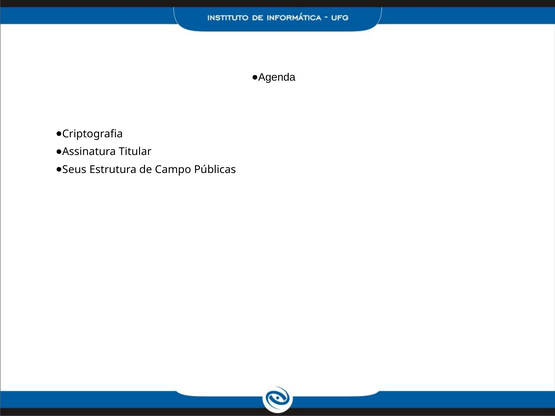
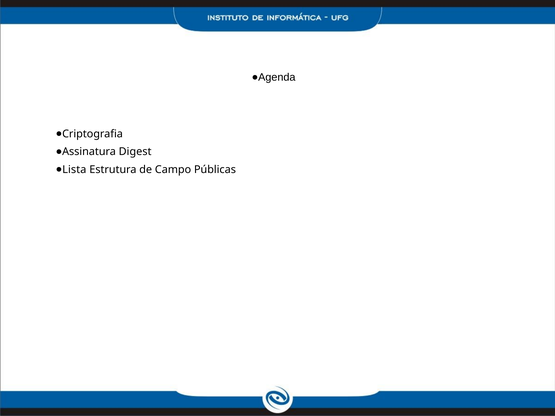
Titular: Titular -> Digest (135, 152)
Seus: Seus -> Lista (74, 170)
